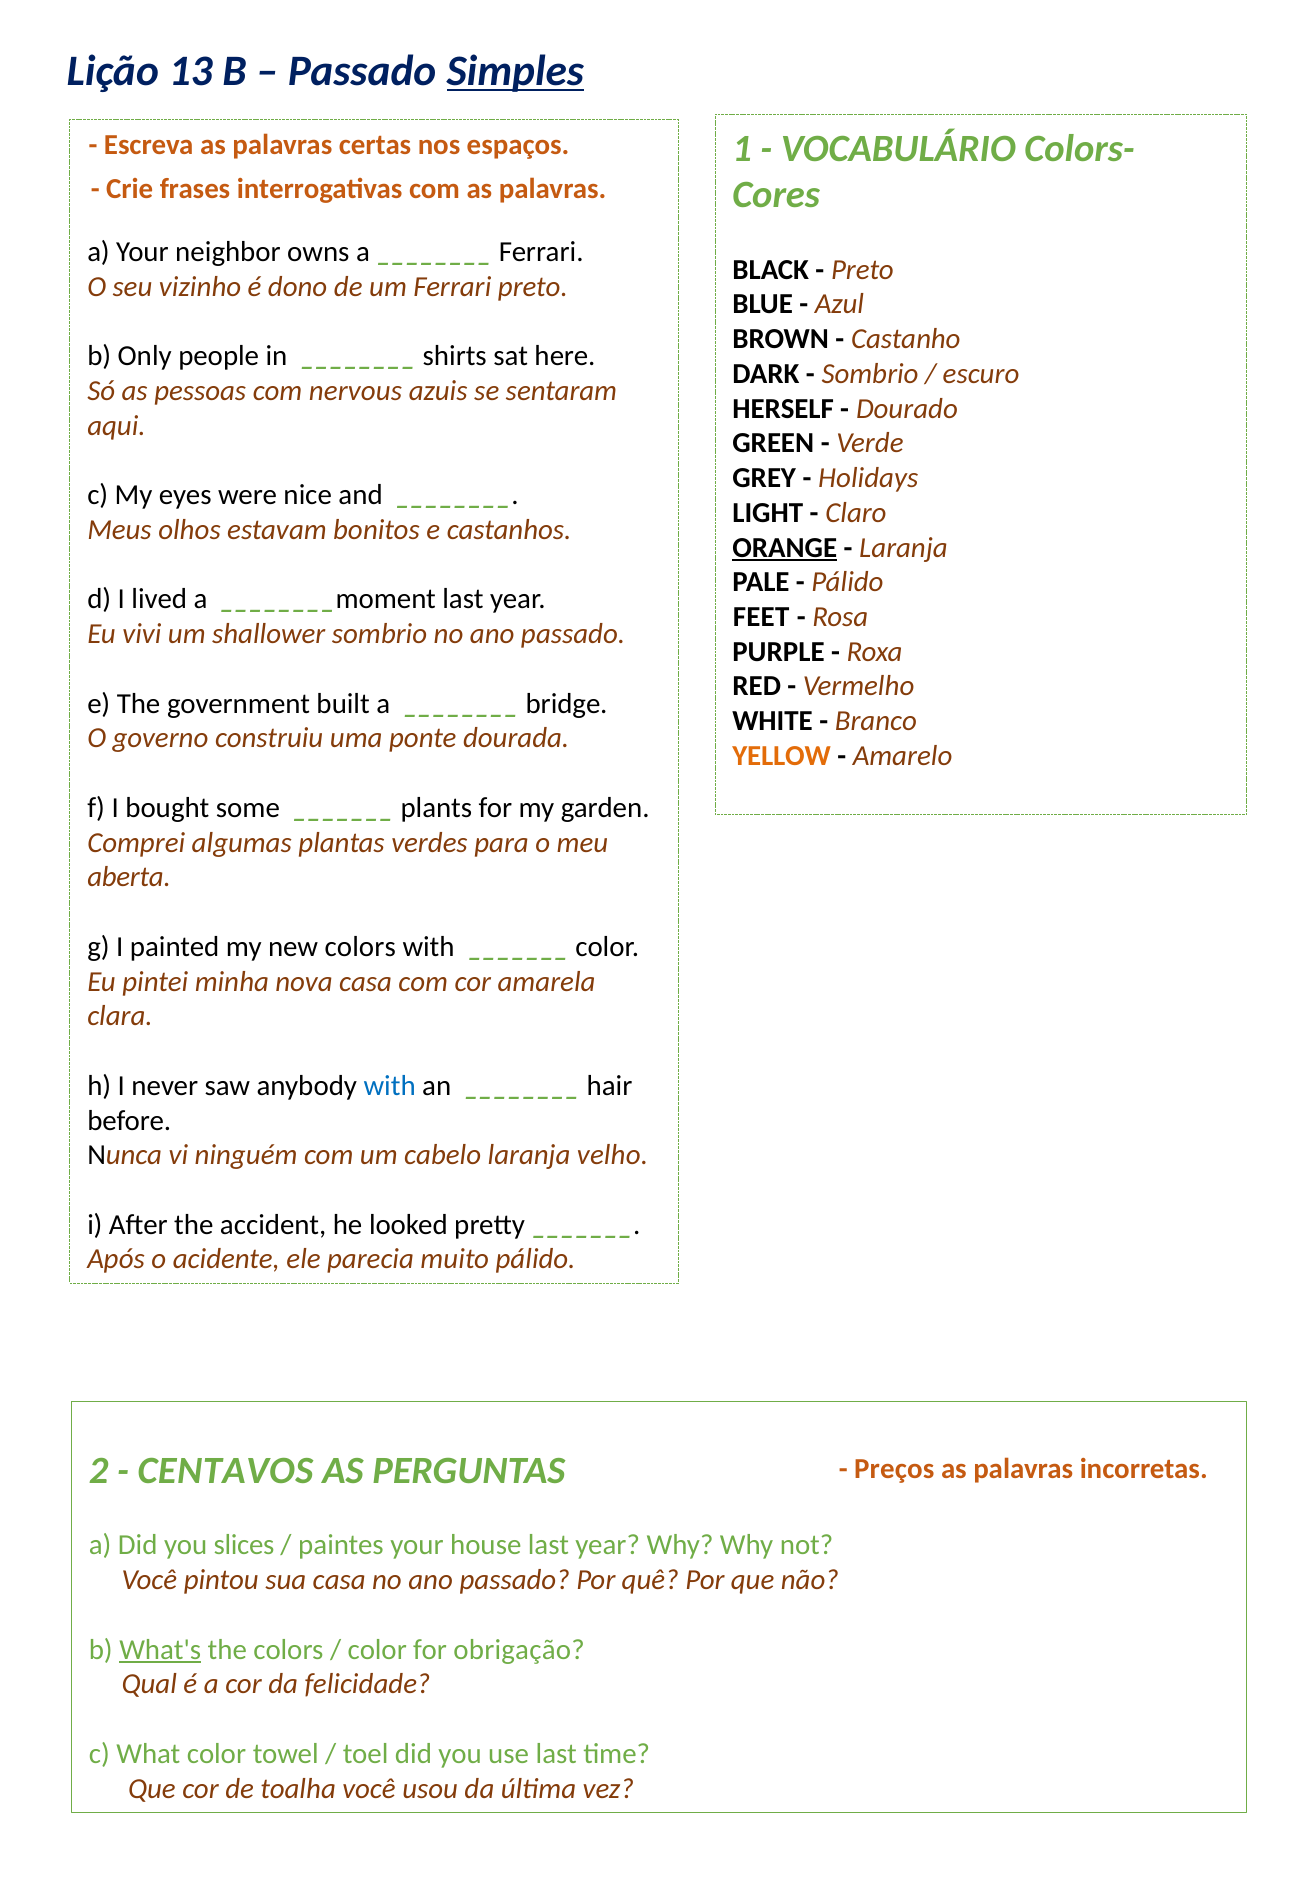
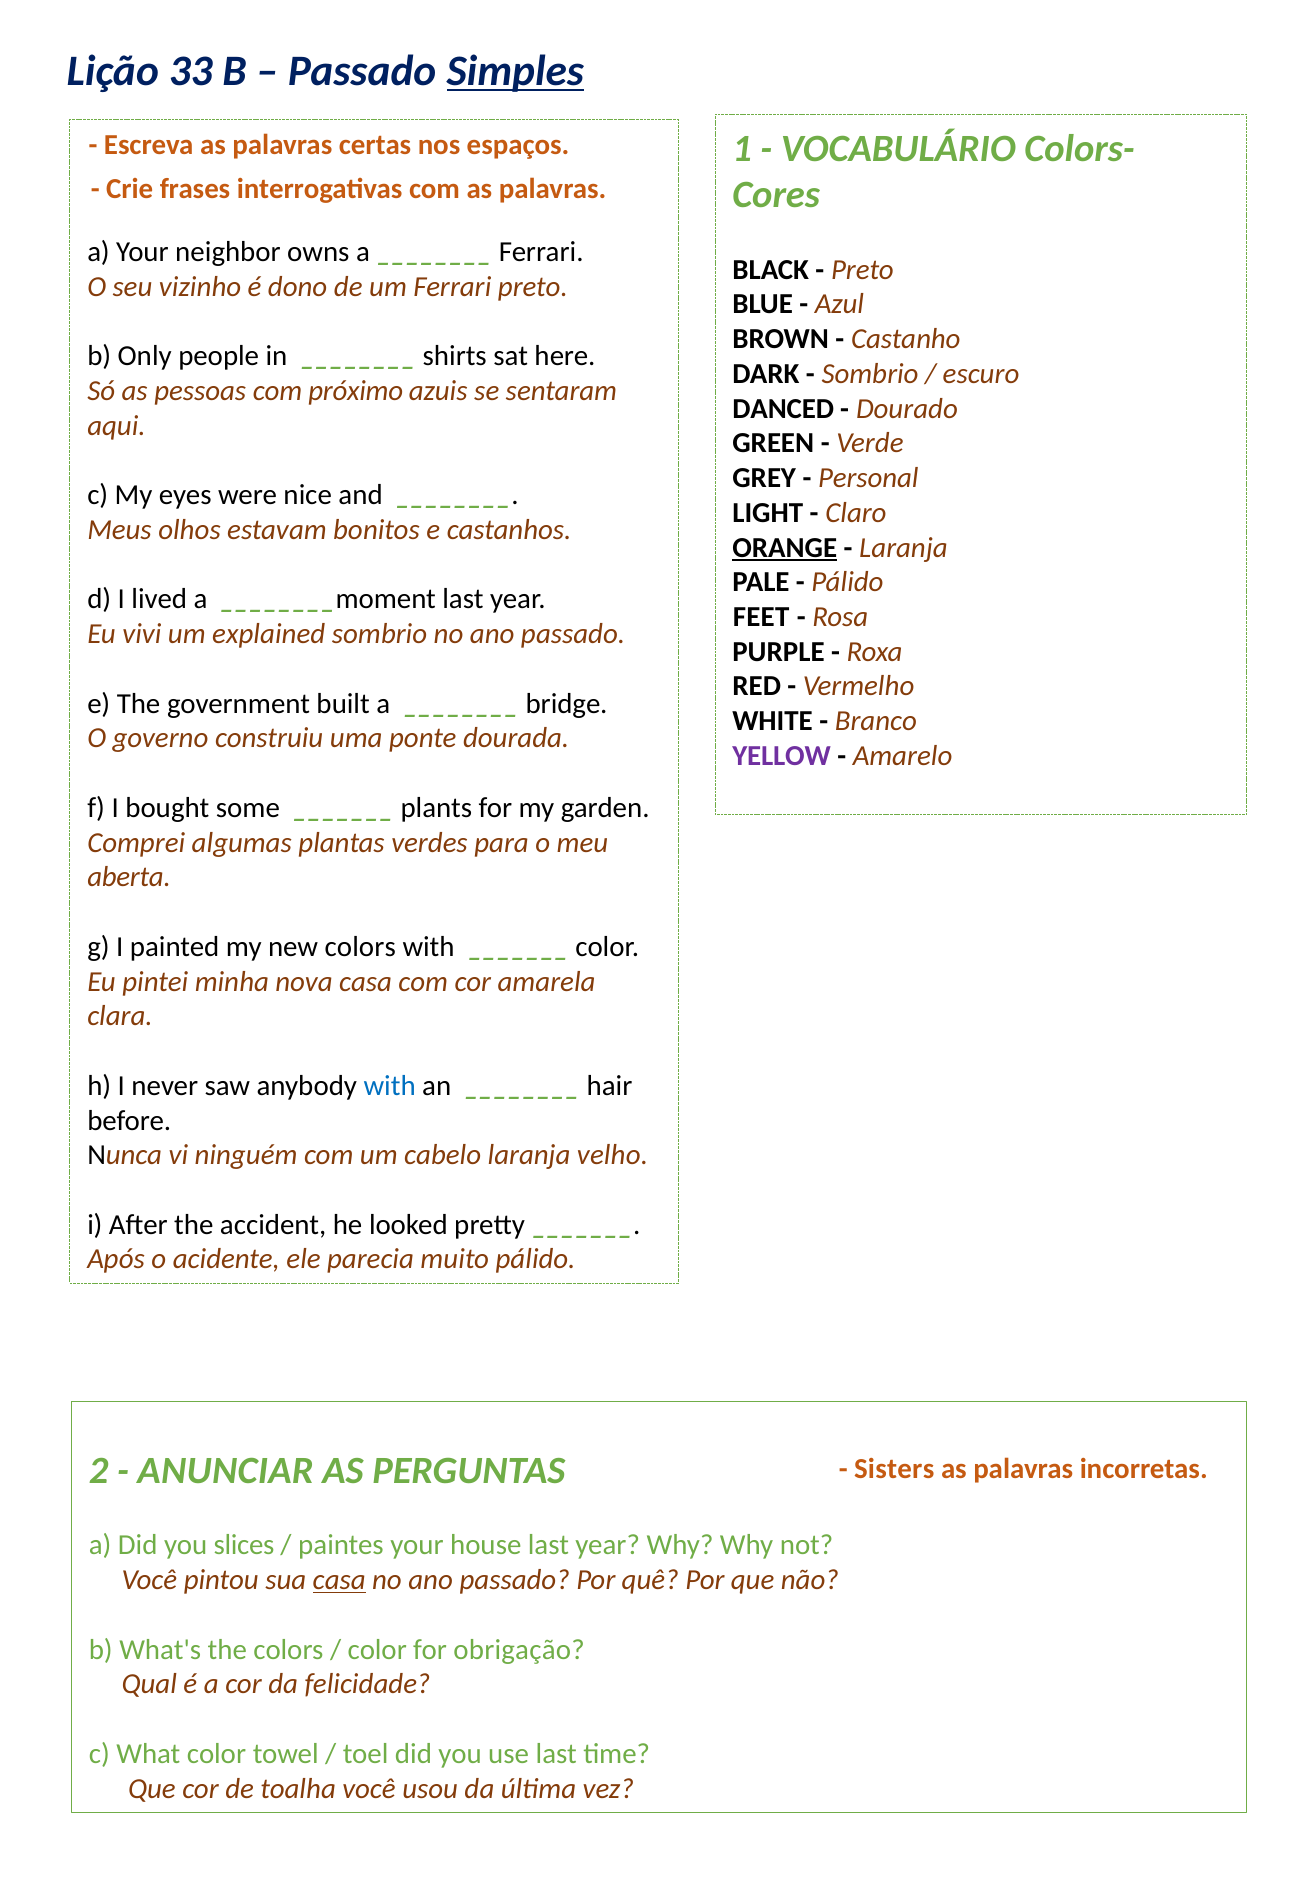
13: 13 -> 33 (191, 71)
nervous: nervous -> próximo (356, 391)
HERSELF: HERSELF -> DANCED (783, 409)
Holidays: Holidays -> Personal (868, 478)
shallower: shallower -> explained (269, 634)
YELLOW colour: orange -> purple (782, 756)
CENTAVOS: CENTAVOS -> ANUNCIAR (226, 1471)
Preços: Preços -> Sisters (894, 1469)
casa underline: none -> present (339, 1580)
What's underline: present -> none (160, 1650)
